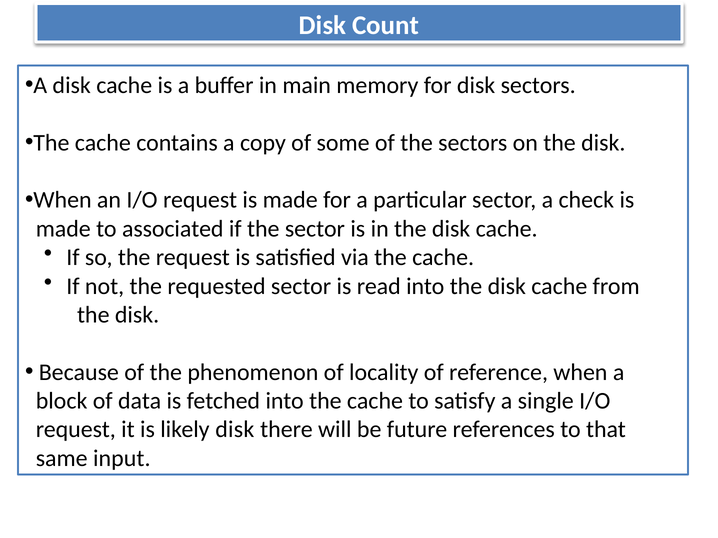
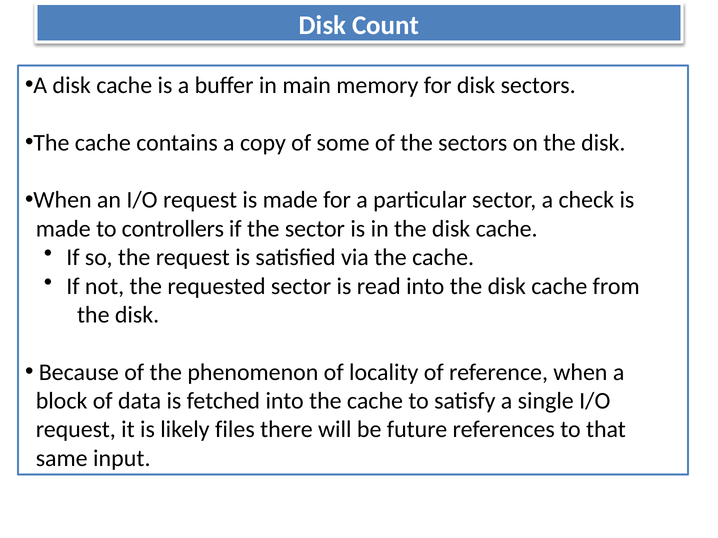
associated: associated -> controllers (173, 229)
likely disk: disk -> files (235, 430)
